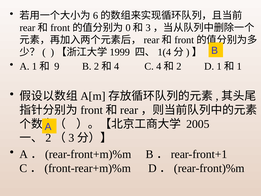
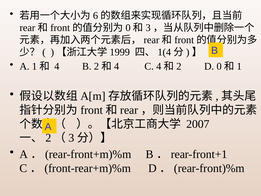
9: 9 -> 4 (57, 66)
D 1: 1 -> 0 (219, 66)
2005: 2005 -> 2007 (198, 124)
